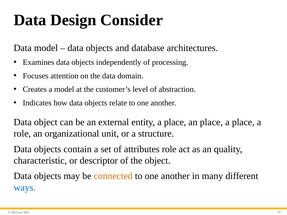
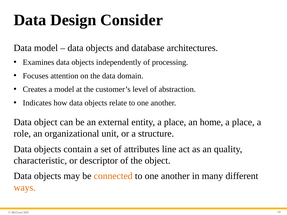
an place: place -> home (211, 122)
attributes role: role -> line (169, 149)
ways colour: blue -> orange (25, 188)
